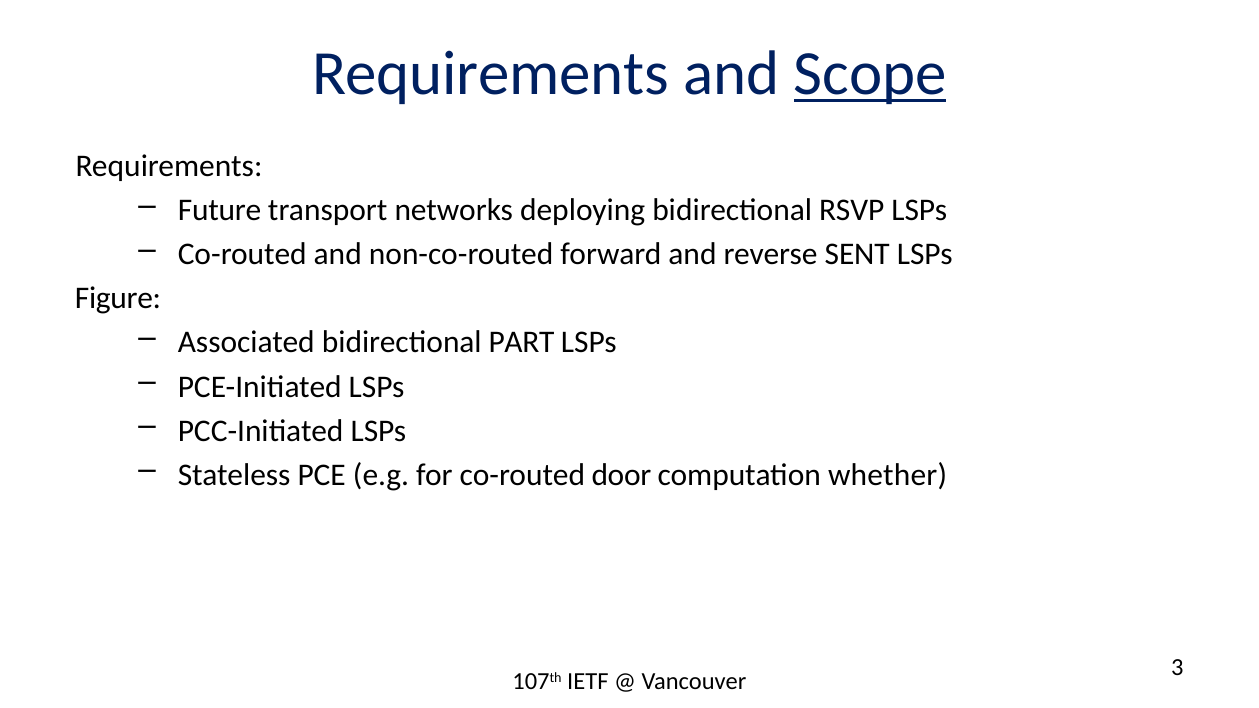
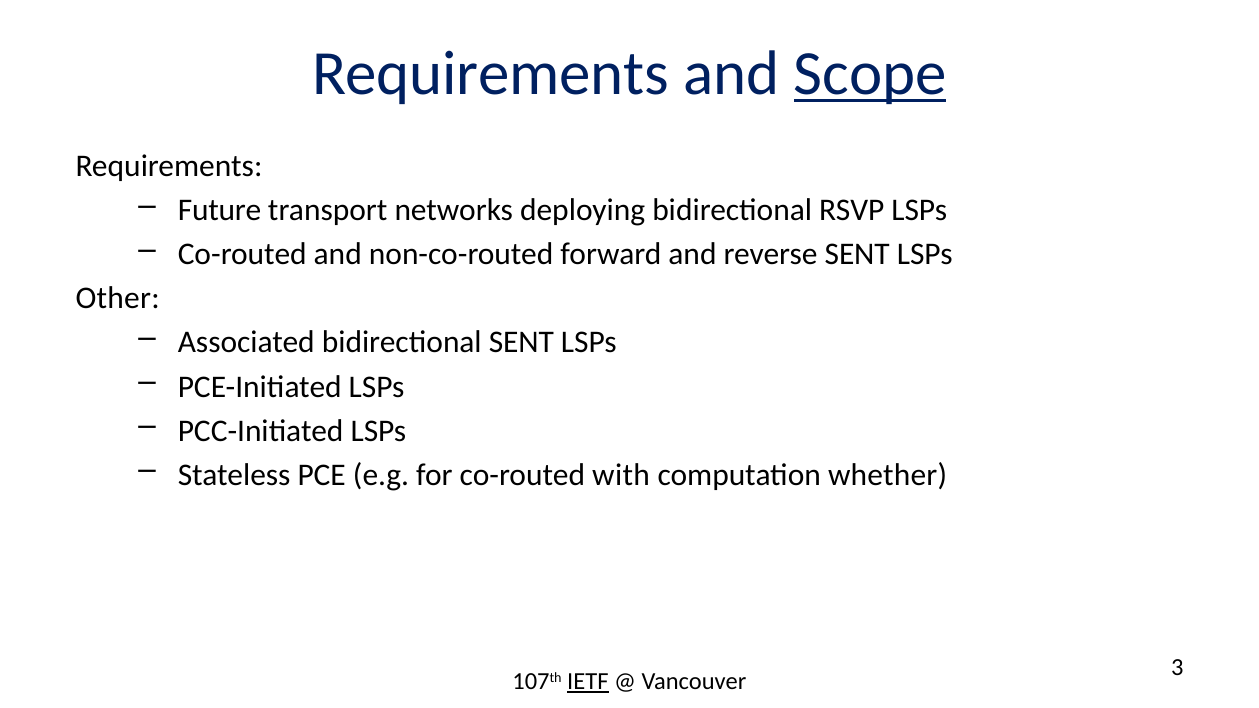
Figure: Figure -> Other (118, 299)
bidirectional PART: PART -> SENT (521, 343)
door: door -> with (621, 475)
IETF underline: none -> present (588, 682)
